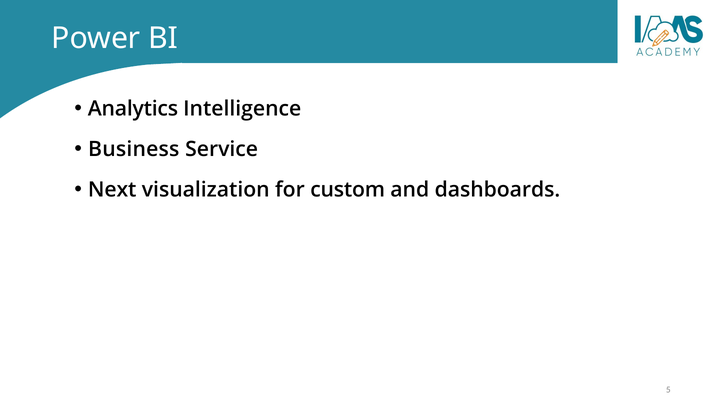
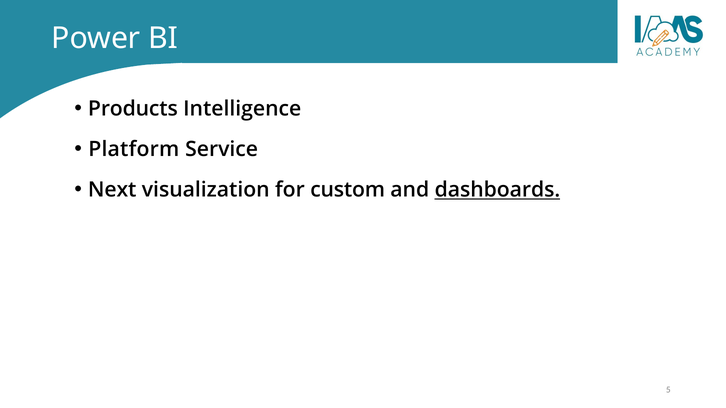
Analytics: Analytics -> Products (133, 109)
Business: Business -> Platform (134, 150)
dashboards underline: none -> present (497, 190)
